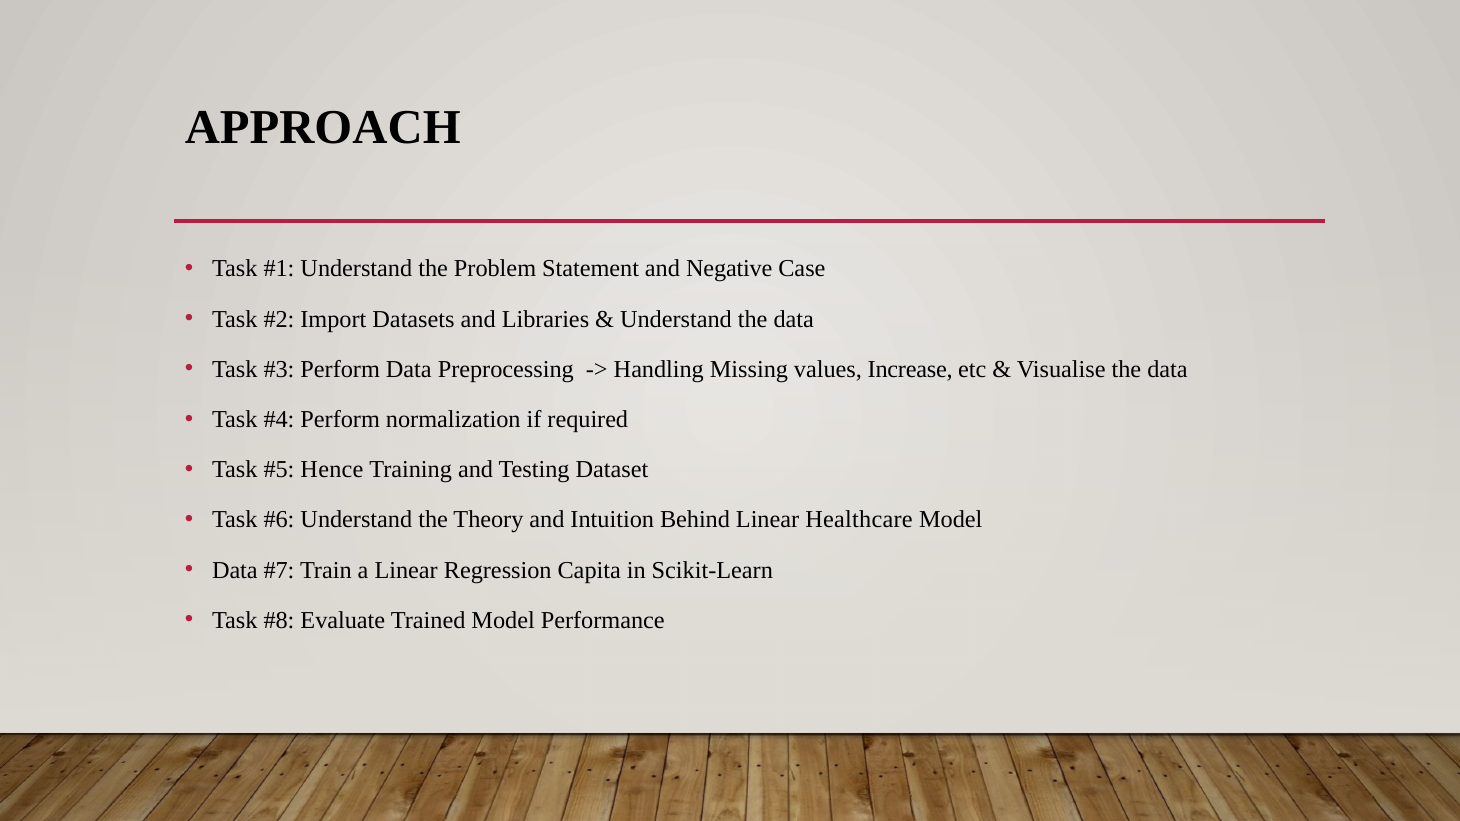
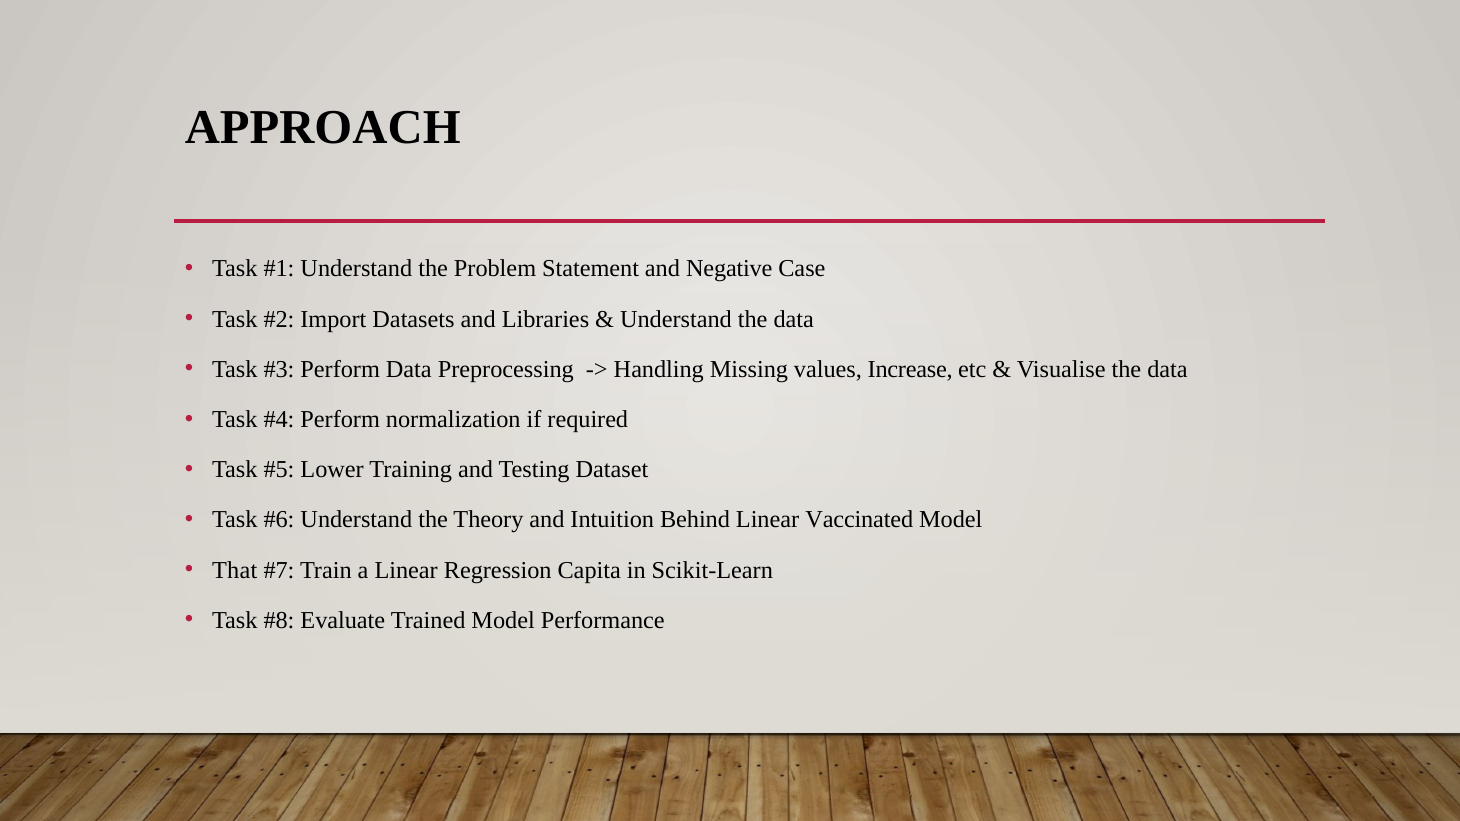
Hence: Hence -> Lower (332, 470)
Healthcare: Healthcare -> Vaccinated (859, 520)
Data: Data -> That (235, 570)
